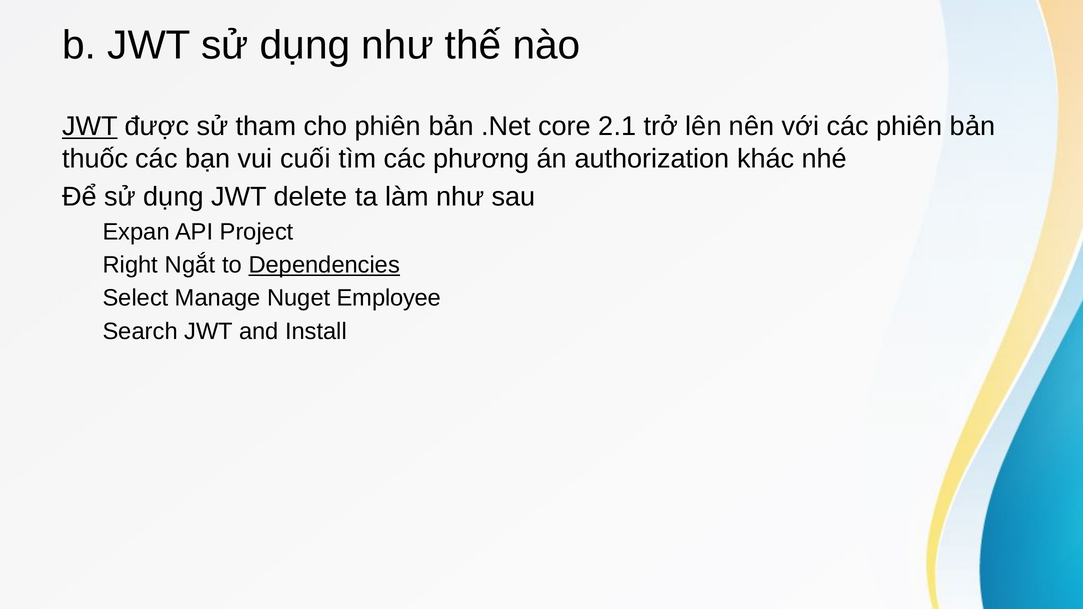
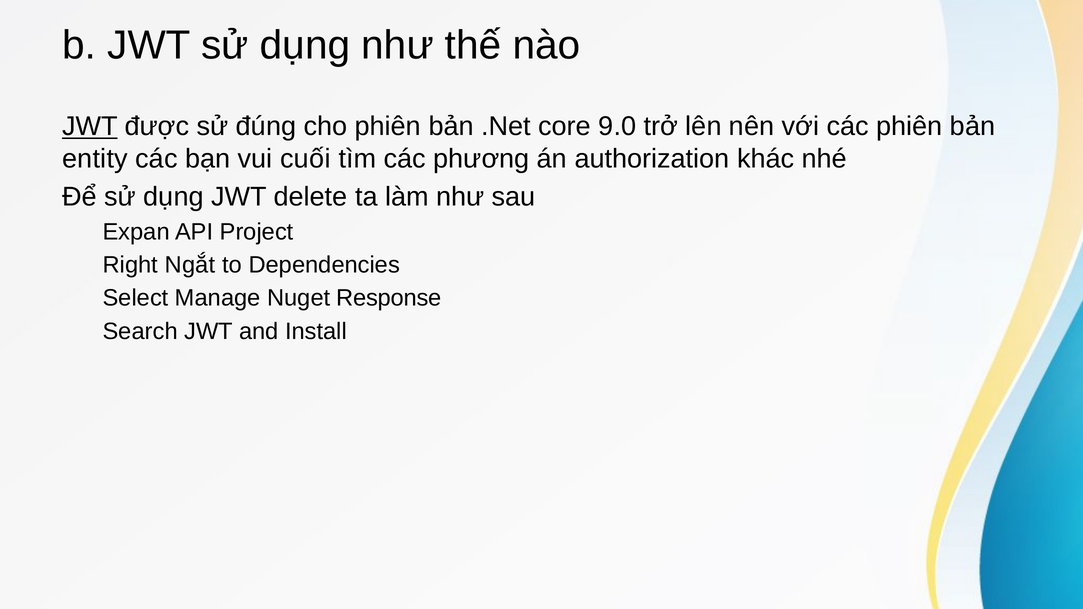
tham: tham -> đúng (266, 126)
2.1: 2.1 -> 9.0 (617, 126)
thuốc: thuốc -> entity (95, 159)
Dependencies underline: present -> none (324, 265)
Employee: Employee -> Response (389, 298)
